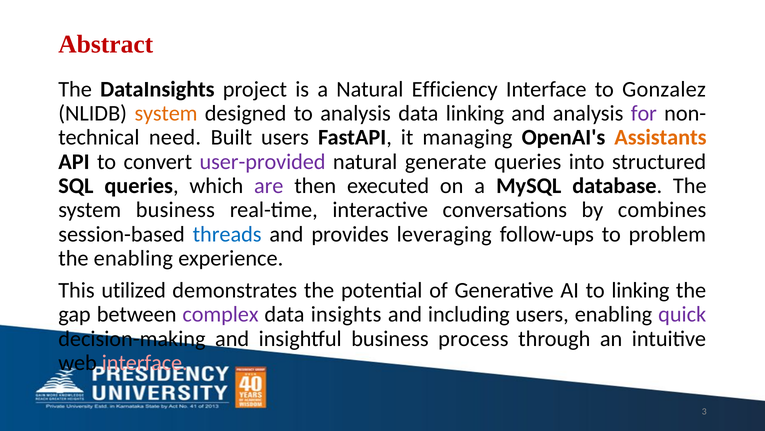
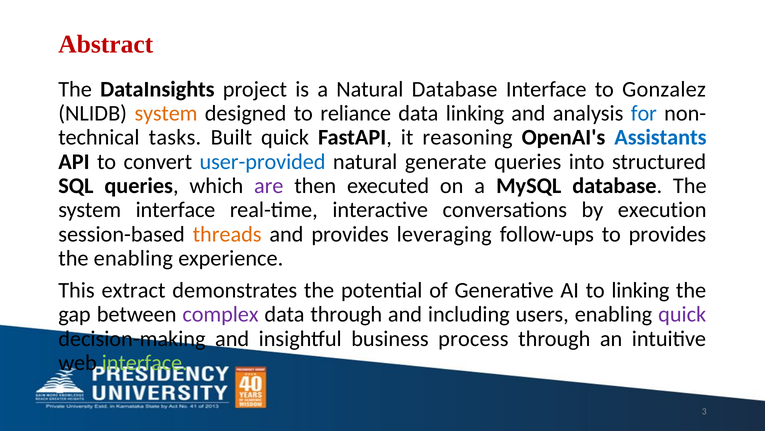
Natural Efficiency: Efficiency -> Database (455, 89)
to analysis: analysis -> reliance (356, 113)
for colour: purple -> blue (644, 113)
need: need -> tasks (175, 137)
Built users: users -> quick (285, 137)
managing: managing -> reasoning (467, 137)
Assistants colour: orange -> blue (660, 137)
user-provided colour: purple -> blue (263, 161)
system business: business -> interface (176, 210)
combines: combines -> execution (662, 210)
threads colour: blue -> orange (227, 234)
to problem: problem -> provides (667, 234)
utilized: utilized -> extract (134, 290)
data insights: insights -> through (346, 314)
interface colour: pink -> light green (145, 362)
